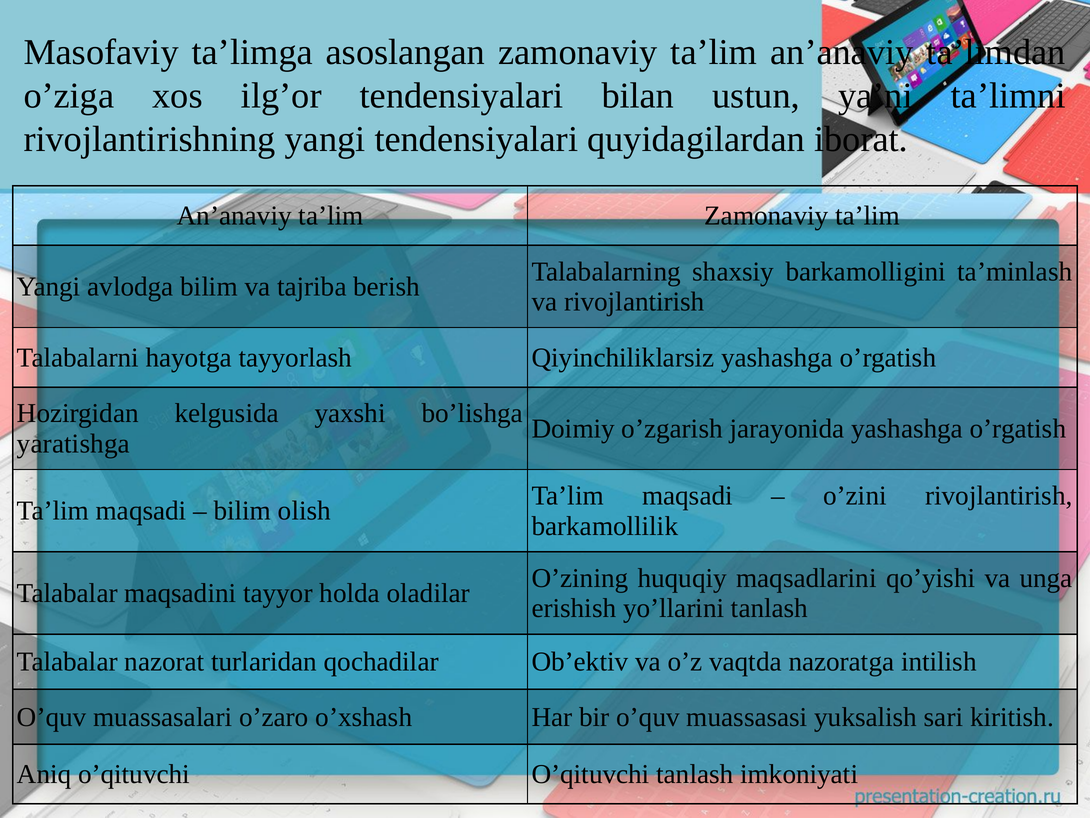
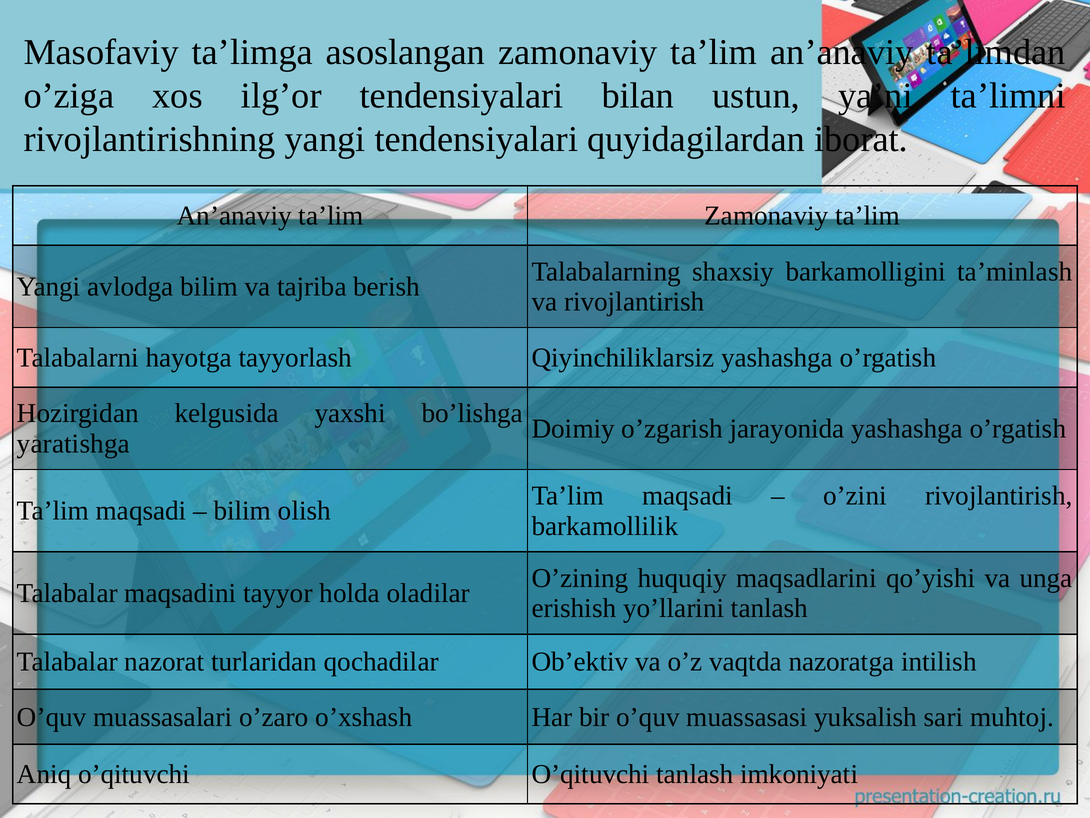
kiritish: kiritish -> muhtoj (1012, 717)
